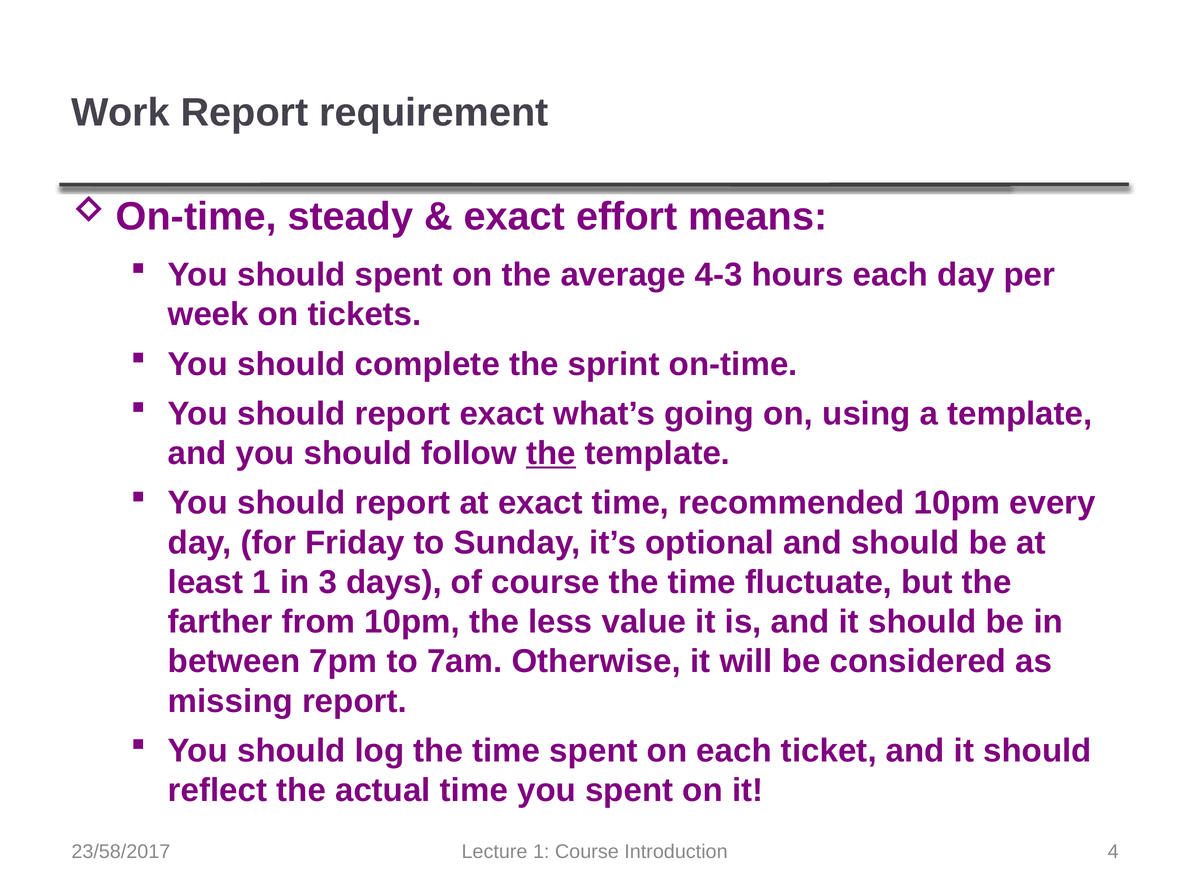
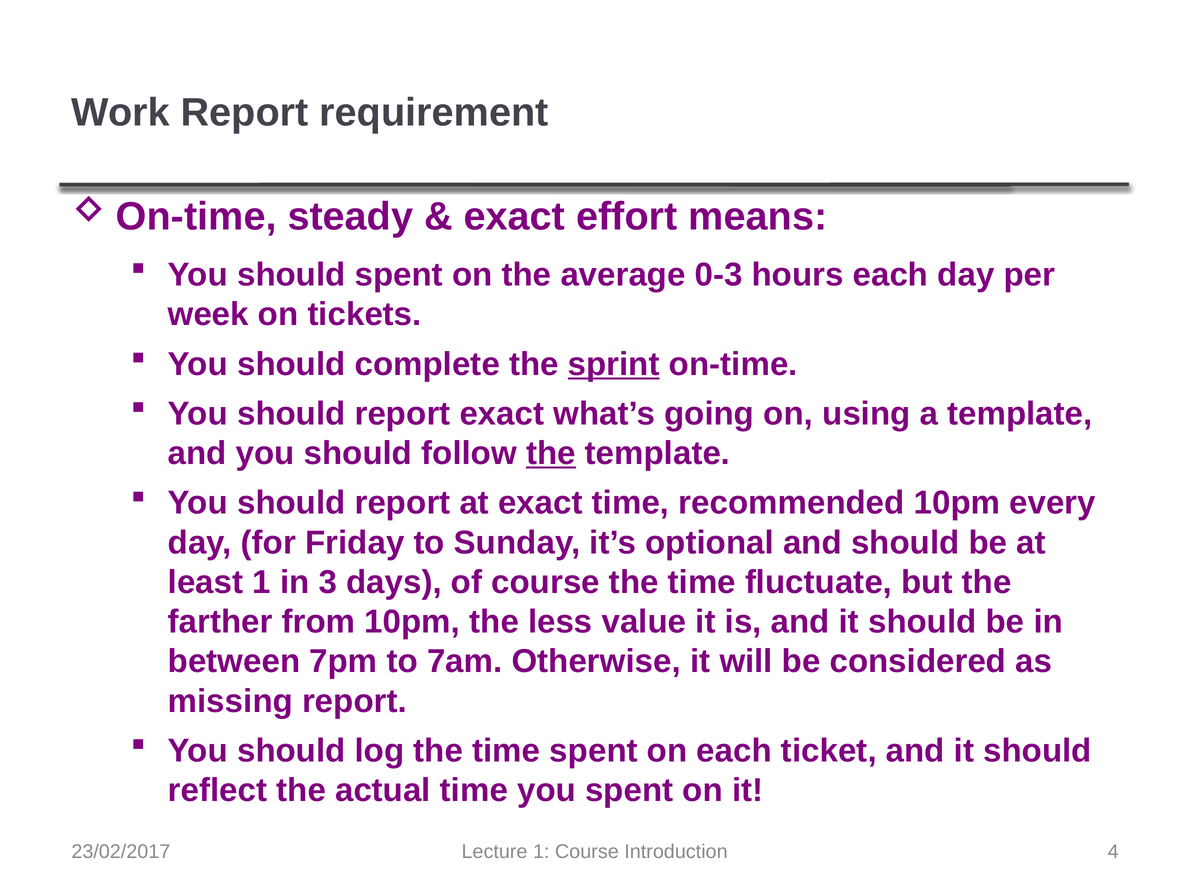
4-3: 4-3 -> 0-3 (719, 275)
sprint underline: none -> present (614, 364)
23/58/2017: 23/58/2017 -> 23/02/2017 (121, 852)
